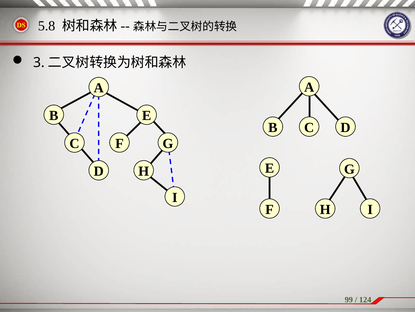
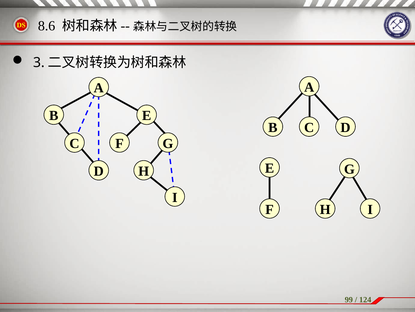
5.8: 5.8 -> 8.6 (47, 26)
